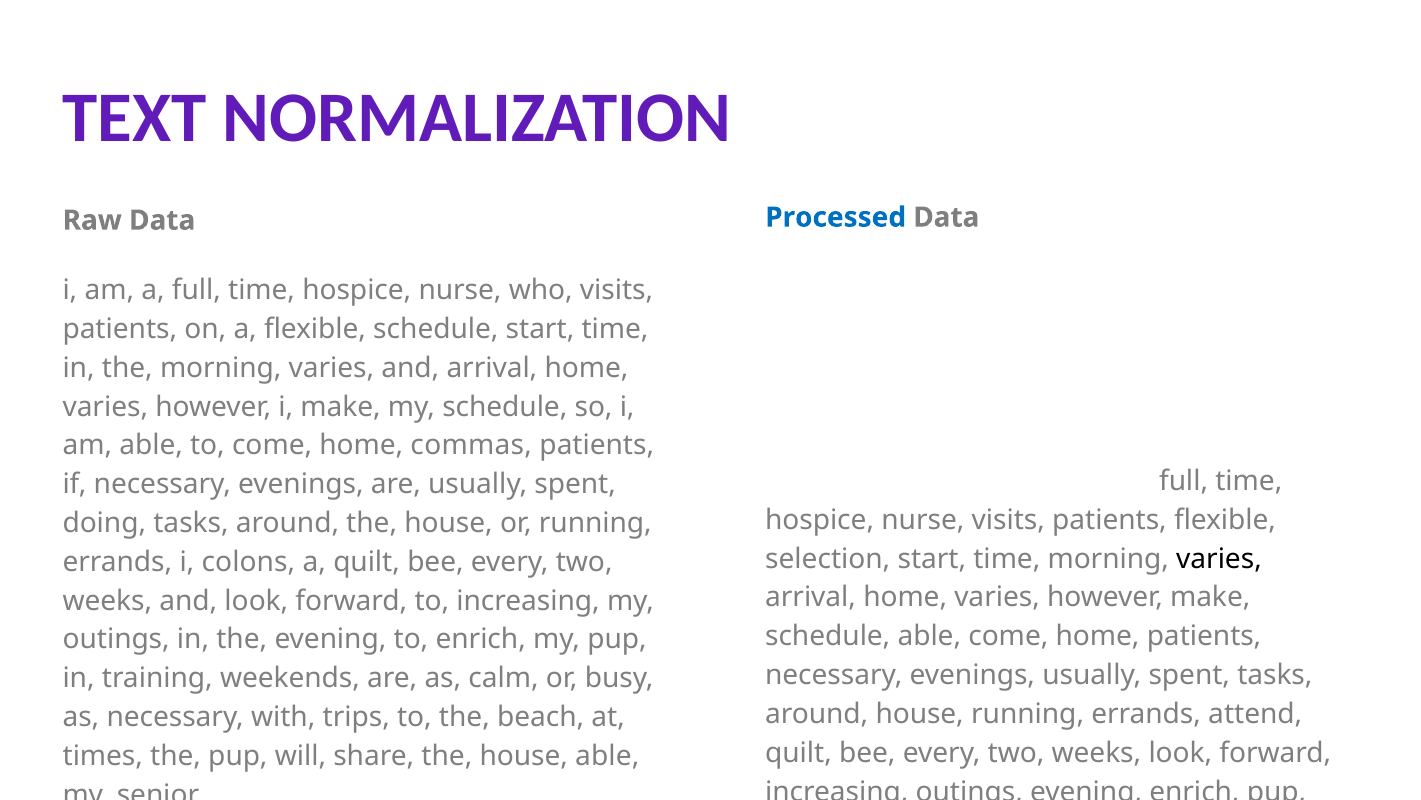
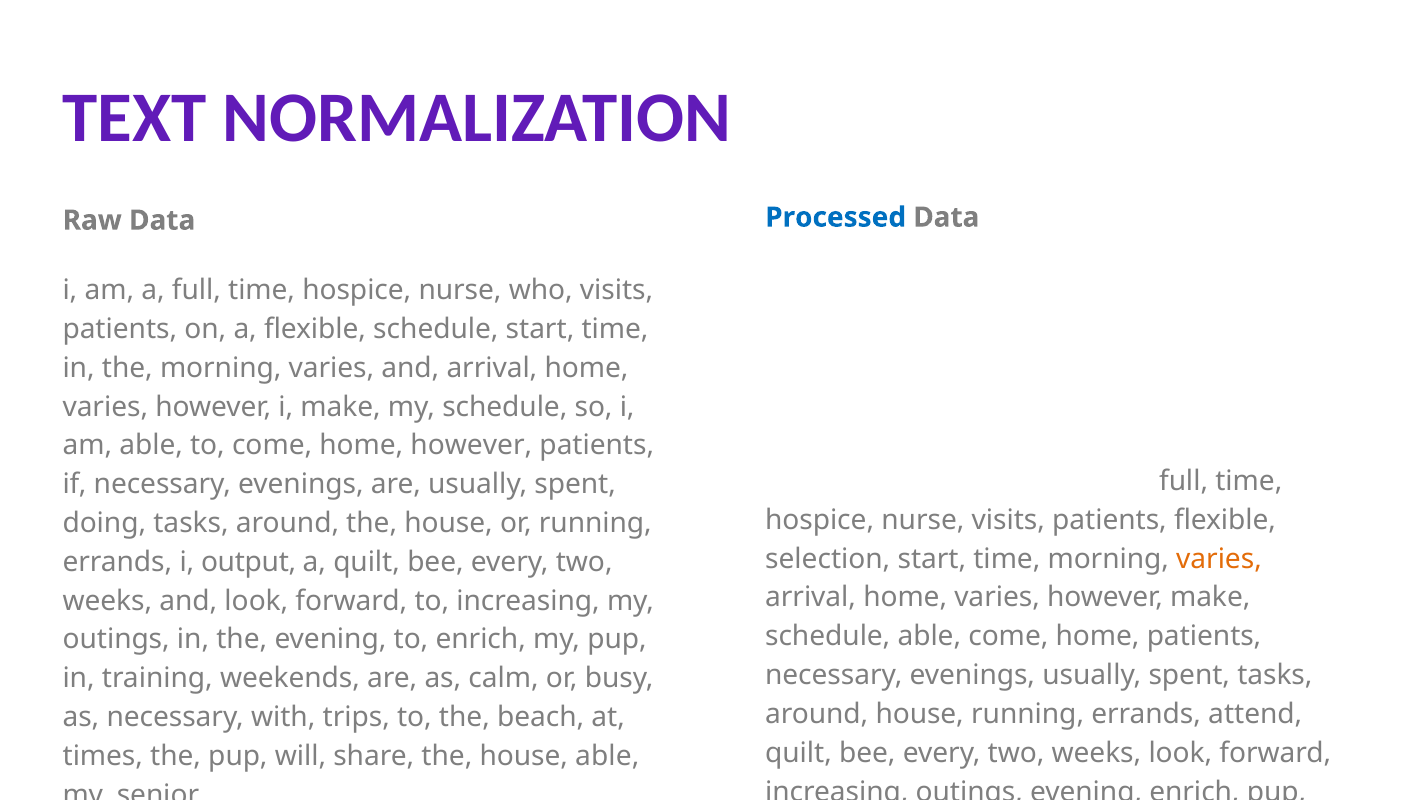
home commas: commas -> however (471, 445)
varies colour: black -> orange (1219, 558)
colons: colons -> output (249, 561)
